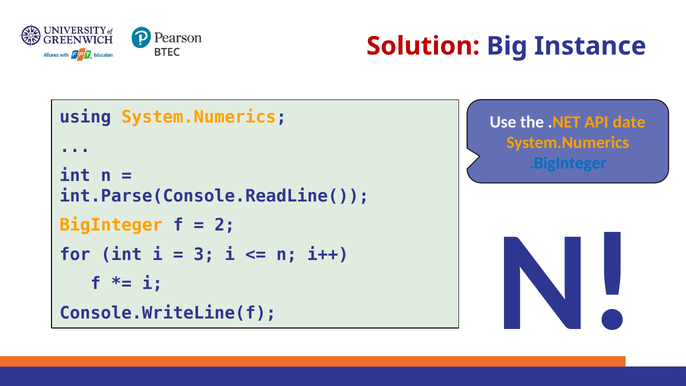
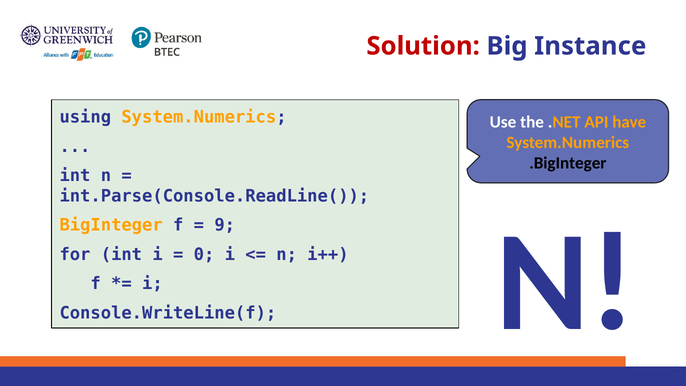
date: date -> have (629, 122)
.BigInteger colour: blue -> black (568, 163)
2: 2 -> 9 (225, 225)
3: 3 -> 0 (204, 254)
